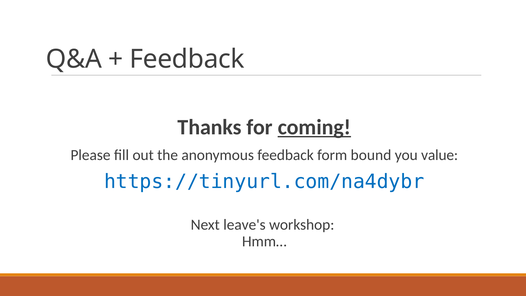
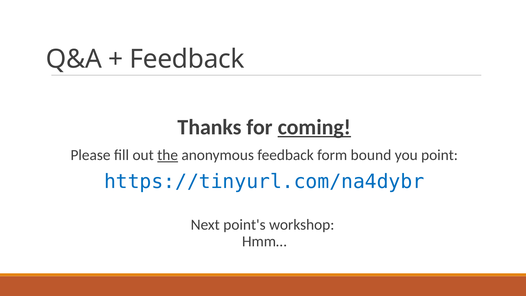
the underline: none -> present (168, 155)
value: value -> point (440, 155)
leave's: leave's -> point's (244, 225)
